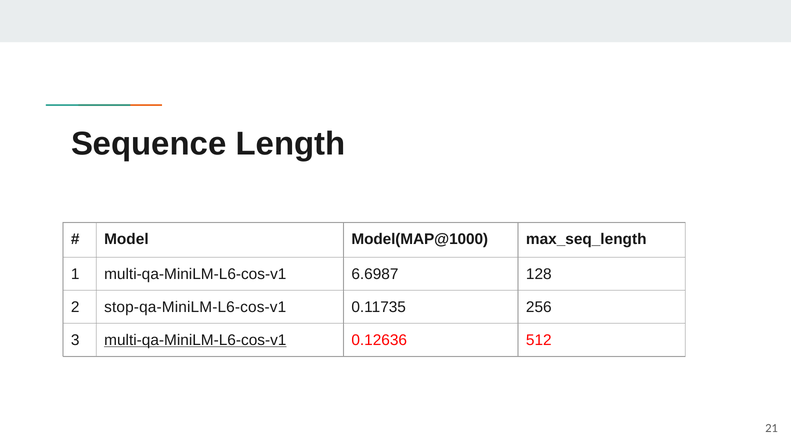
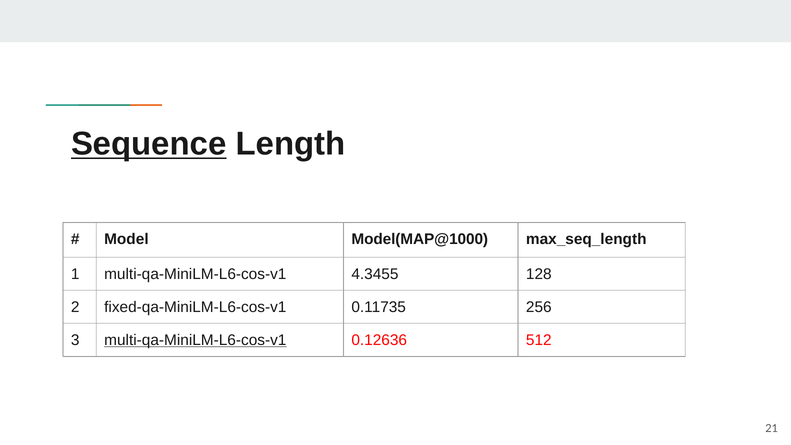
Sequence underline: none -> present (149, 144)
6.6987: 6.6987 -> 4.3455 (375, 274)
stop-qa-MiniLM-L6-cos-v1: stop-qa-MiniLM-L6-cos-v1 -> fixed-qa-MiniLM-L6-cos-v1 (195, 307)
